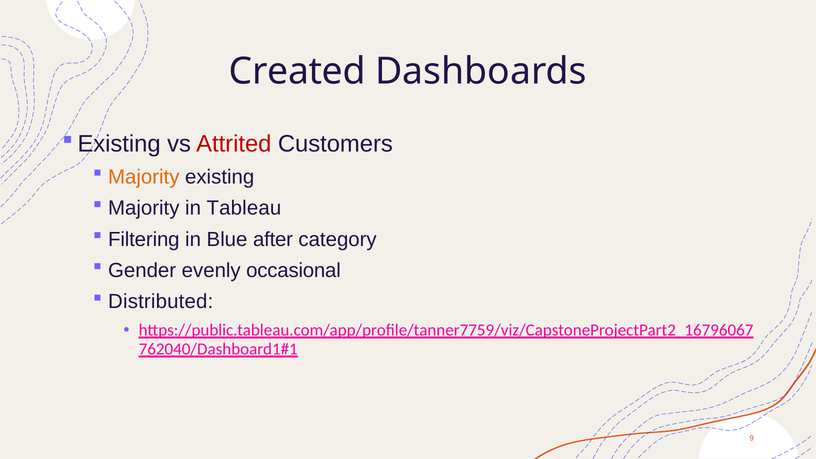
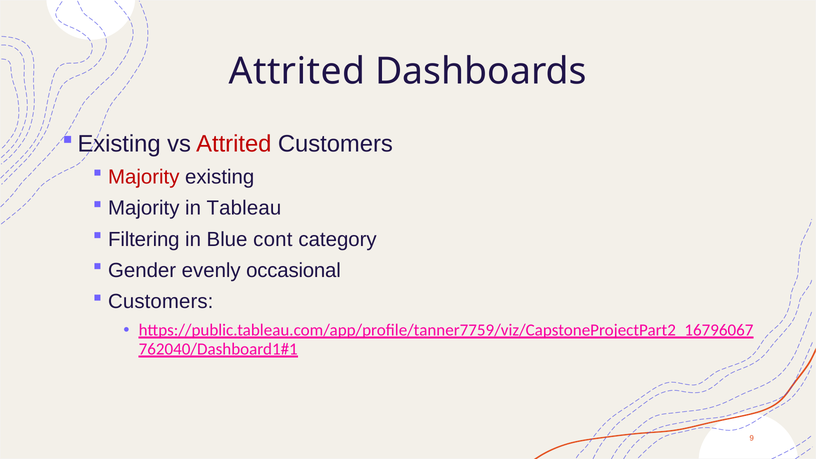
Created: Created -> Attrited (297, 71)
Majority colour: orange -> red (144, 177)
after: after -> cont (273, 239)
Distributed: Distributed -> Customers (161, 302)
